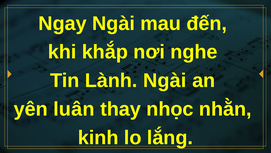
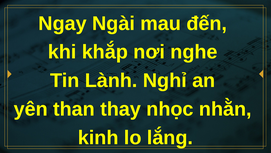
Lành Ngài: Ngài -> Nghỉ (165, 80)
luân: luân -> than (74, 109)
